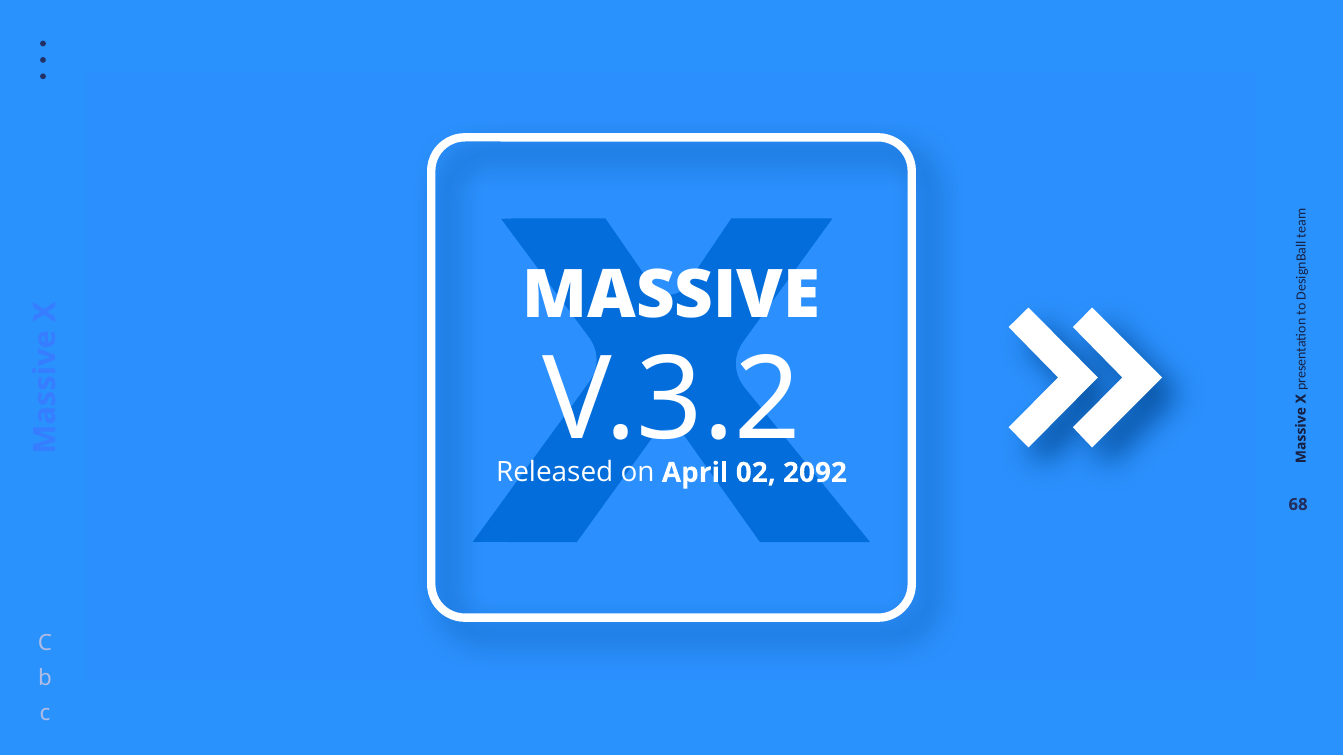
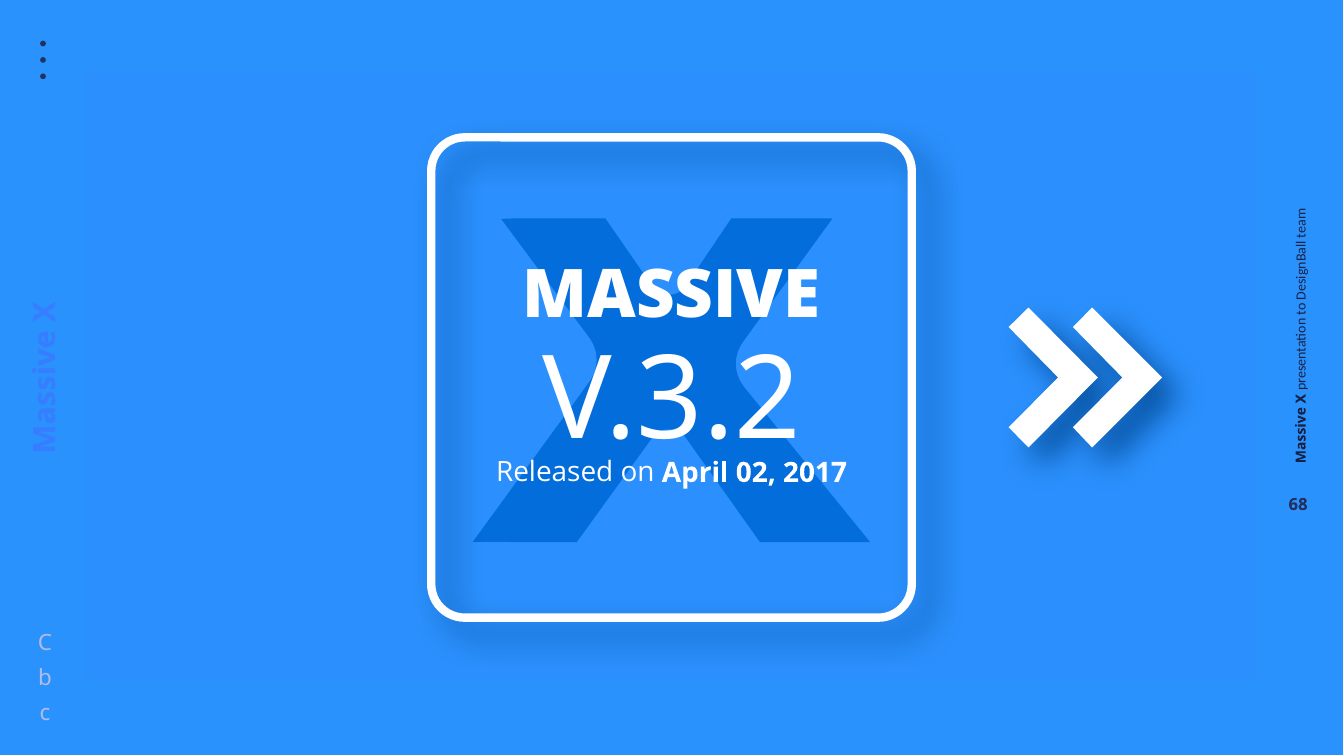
2092: 2092 -> 2017 (815, 473)
